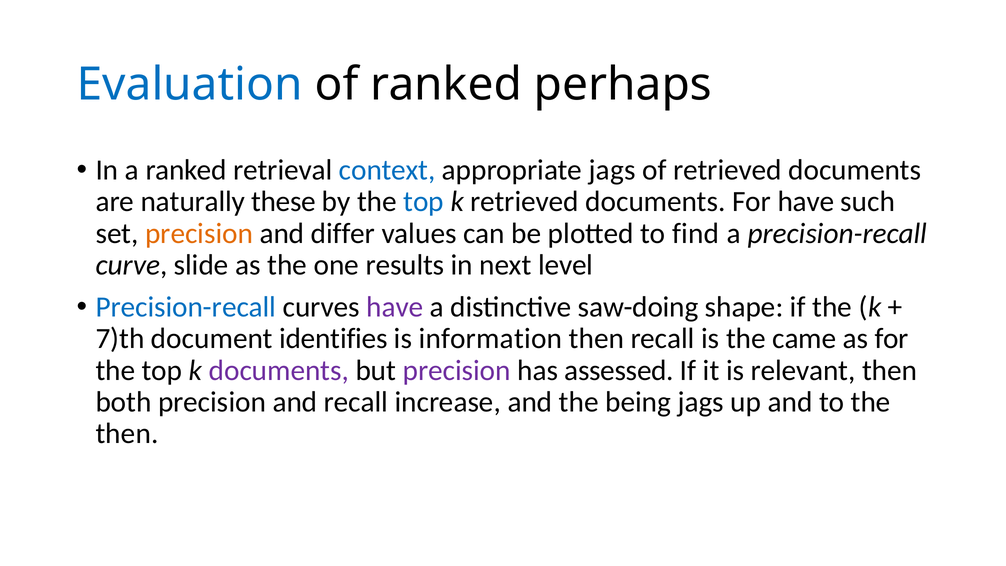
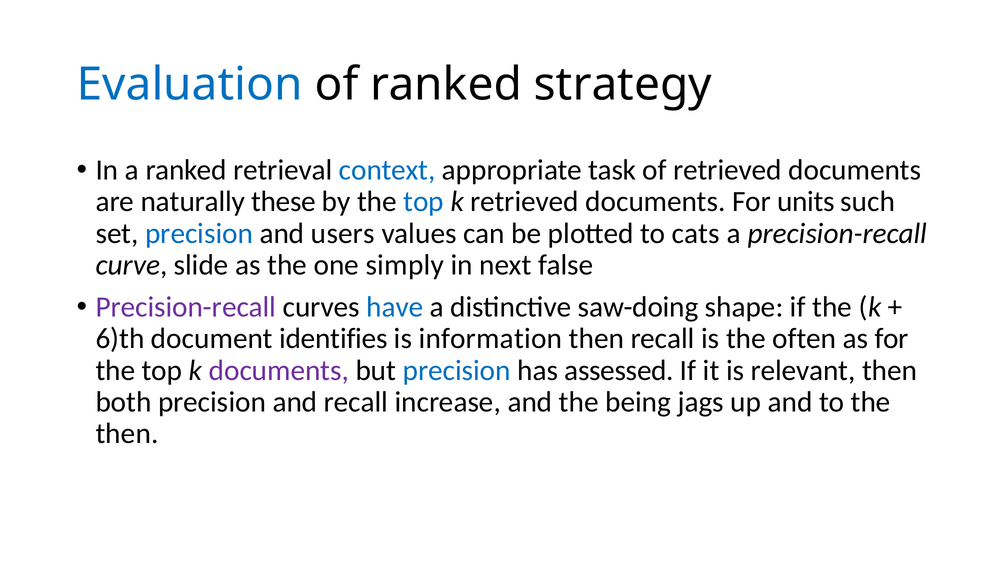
perhaps: perhaps -> strategy (623, 85)
appropriate jags: jags -> task (612, 170)
For have: have -> units (806, 202)
precision colour: orange -> blue (199, 233)
differ: differ -> users (343, 233)
find: find -> cats (696, 233)
results: results -> simply (405, 265)
level: level -> false (566, 265)
Precision-recall colour: blue -> purple (186, 307)
have colour: purple -> blue (395, 307)
7)th: 7)th -> 6)th (120, 339)
came: came -> often (804, 339)
precision colour: purple -> blue (457, 370)
